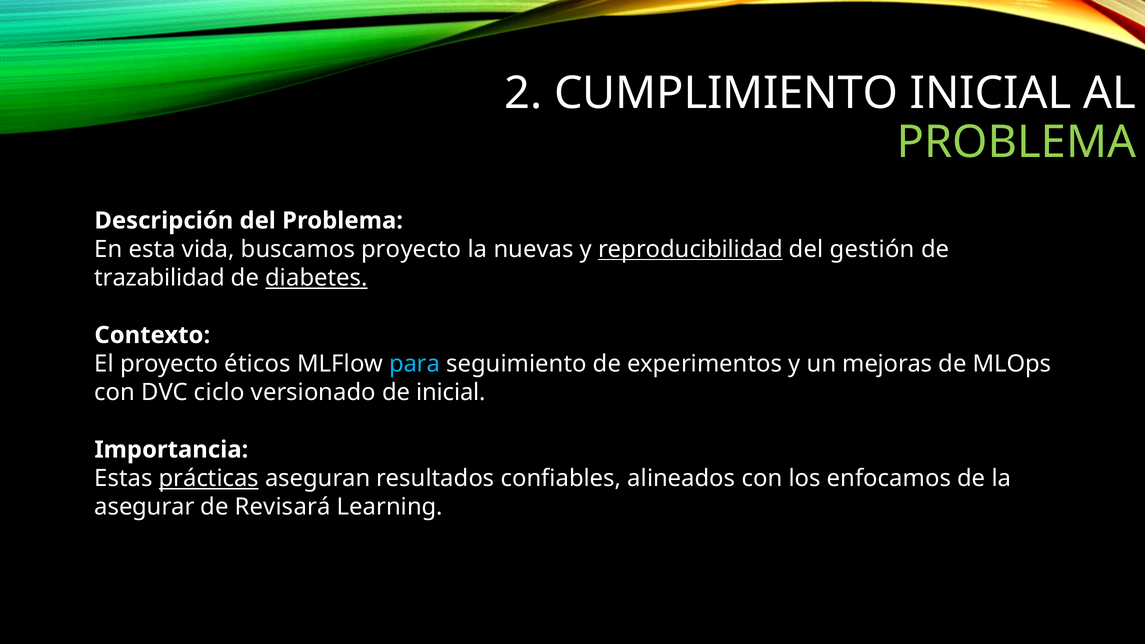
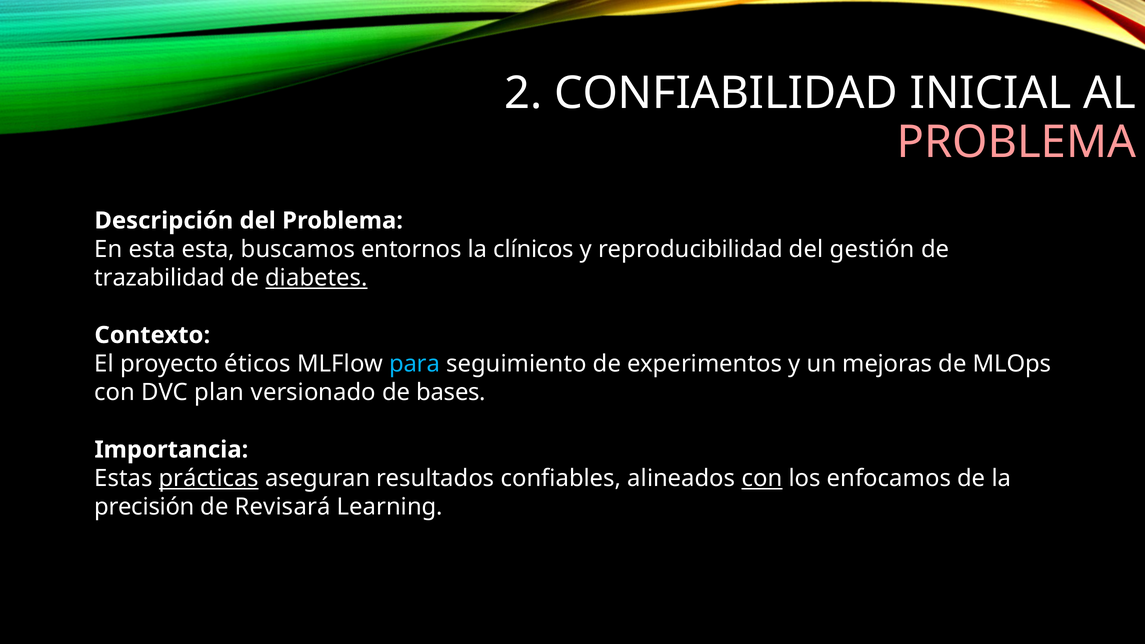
CUMPLIMIENTO: CUMPLIMIENTO -> CONFIABILIDAD (726, 93)
PROBLEMA colour: light green -> pink (1016, 142)
esta vida: vida -> esta (208, 249)
buscamos proyecto: proyecto -> entornos (411, 249)
nuevas: nuevas -> clínicos (534, 249)
reproducibilidad underline: present -> none (690, 249)
ciclo: ciclo -> plan (219, 392)
de inicial: inicial -> bases (451, 392)
con underline: none -> present (762, 478)
asegurar: asegurar -> precisión (144, 507)
